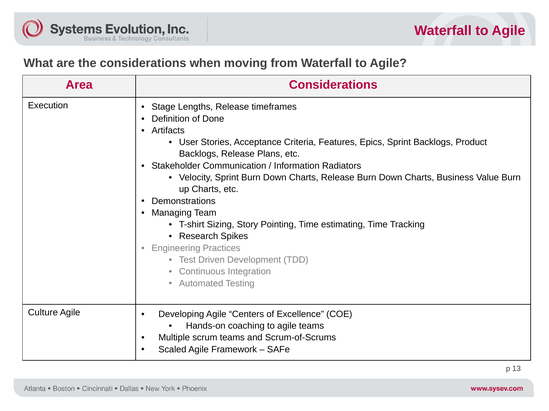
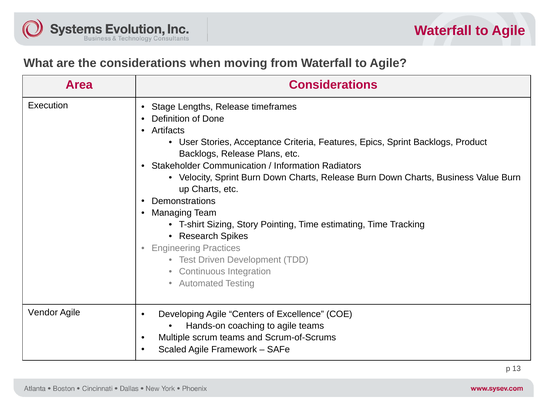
Culture: Culture -> Vendor (43, 313)
